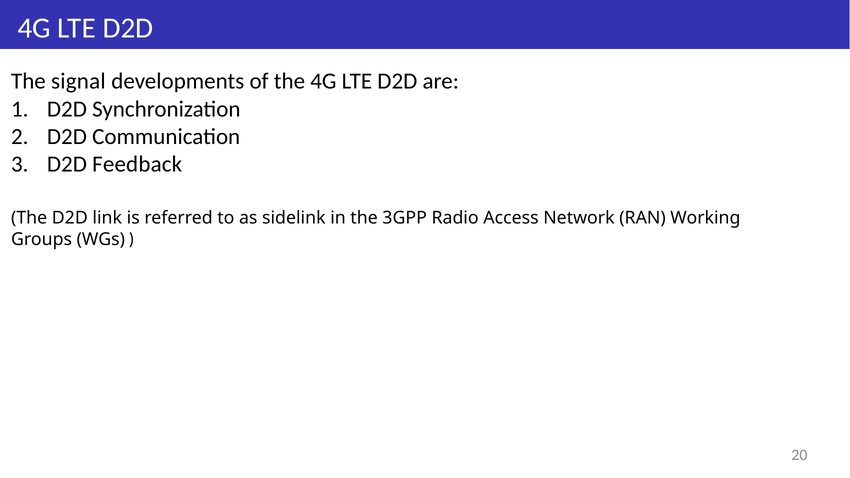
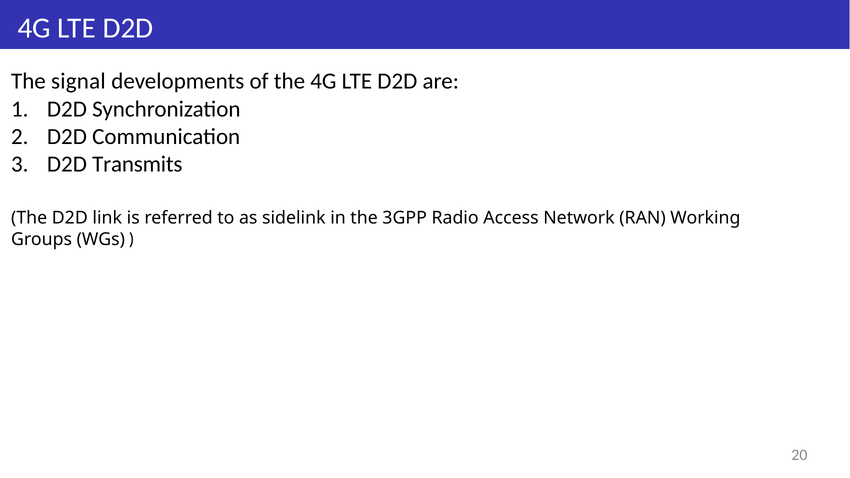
Feedback: Feedback -> Transmits (137, 164)
